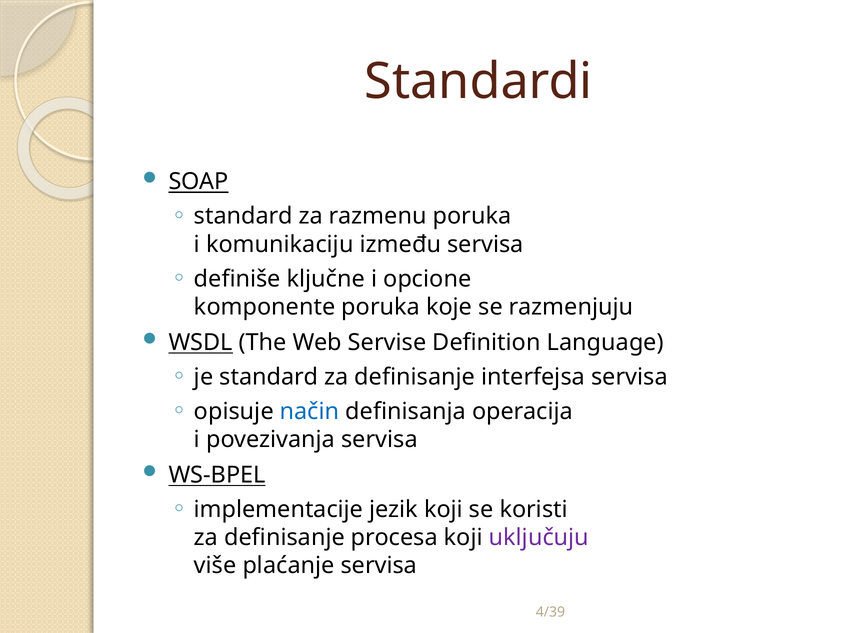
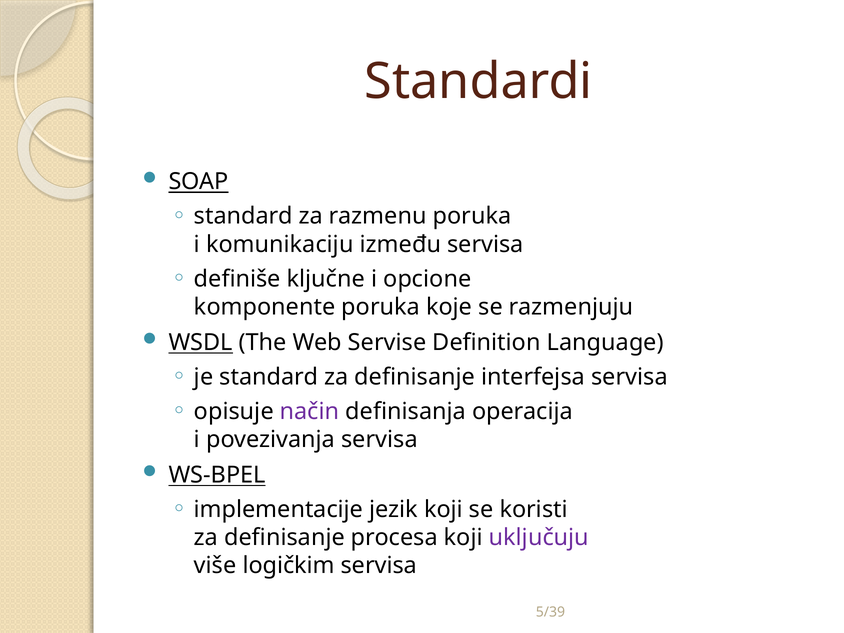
način colour: blue -> purple (310, 411)
plaćanje: plaćanje -> logičkim (289, 566)
4/39: 4/39 -> 5/39 (550, 612)
